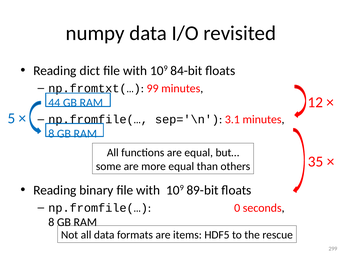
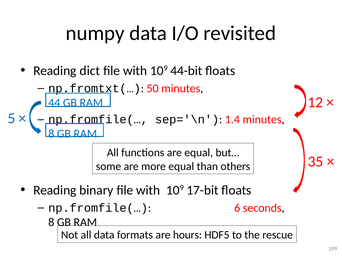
84-bit: 84-bit -> 44-bit (186, 70)
99: 99 -> 50 (153, 88)
3.1: 3.1 -> 1.4 (232, 119)
89-bit: 89-bit -> 17-bit (203, 190)
0: 0 -> 6 (237, 208)
items: items -> hours (187, 235)
